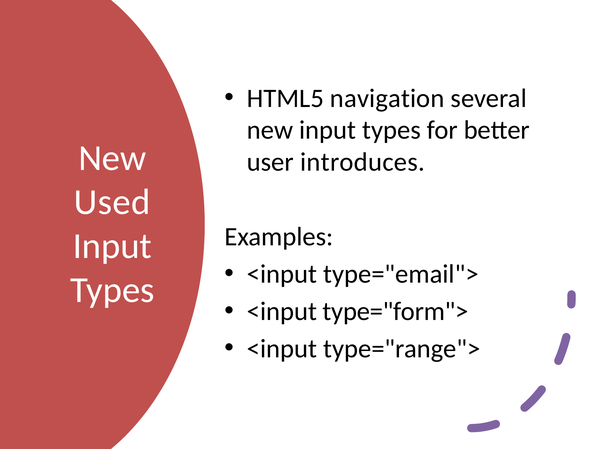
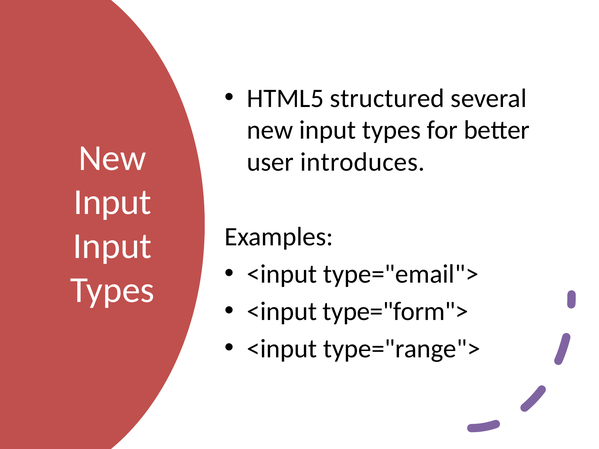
navigation: navigation -> structured (387, 98)
Used: Used -> Input (112, 202)
